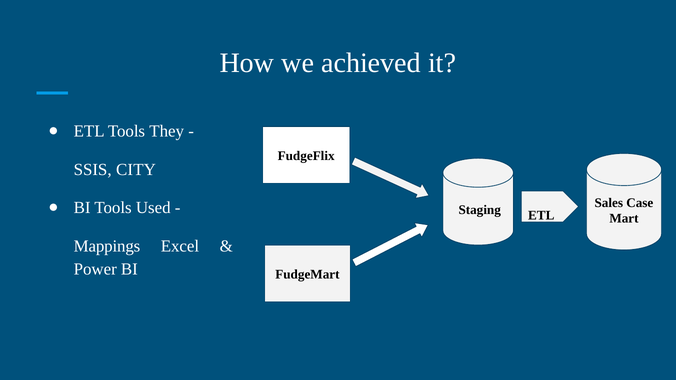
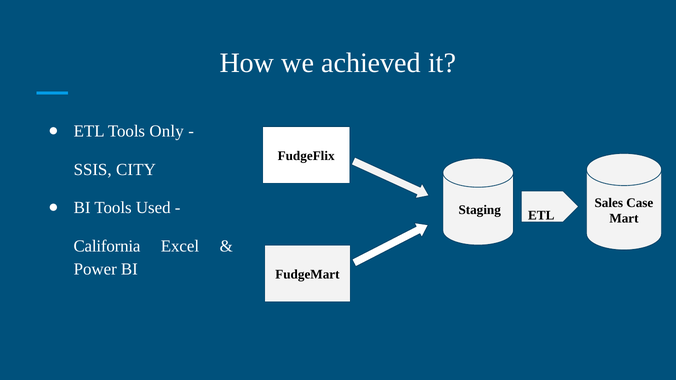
They: They -> Only (167, 131)
Mappings: Mappings -> California (107, 246)
